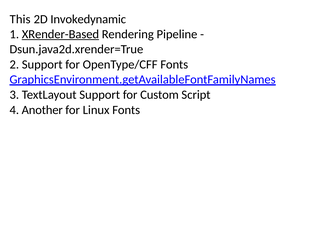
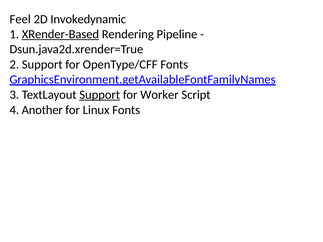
This: This -> Feel (20, 19)
Support underline: none -> present (100, 95)
Custom: Custom -> Worker (159, 95)
